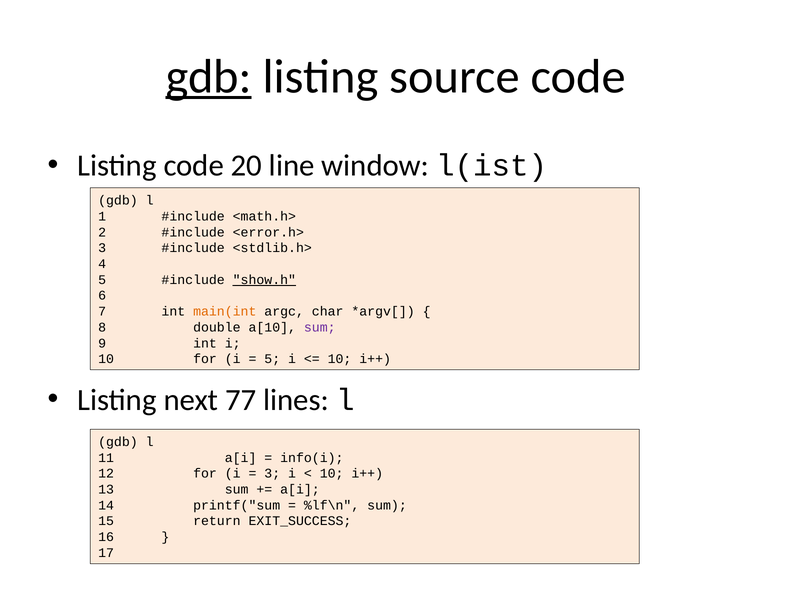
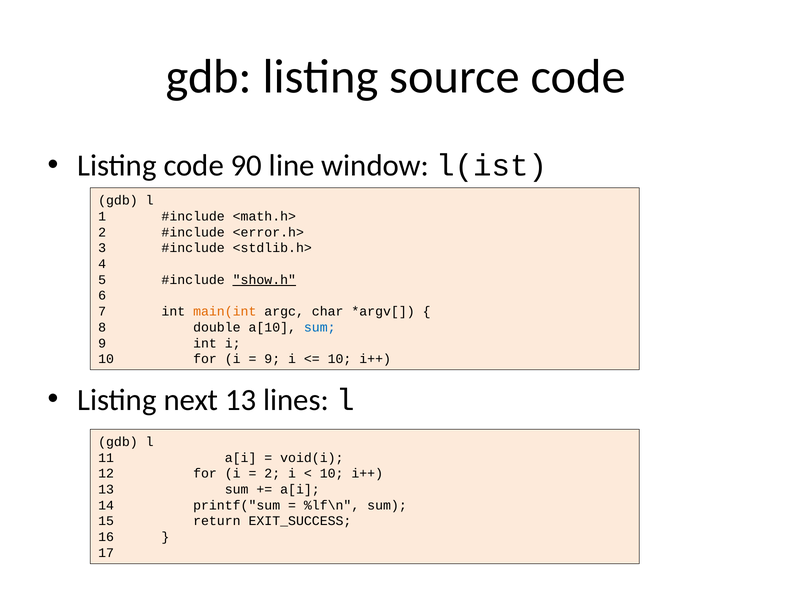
gdb underline: present -> none (209, 77)
20: 20 -> 90 (246, 166)
sum colour: purple -> blue (320, 327)
5: 5 -> 9 (272, 359)
next 77: 77 -> 13 (241, 400)
info(i: info(i -> void(i (312, 458)
3: 3 -> 2 (272, 474)
